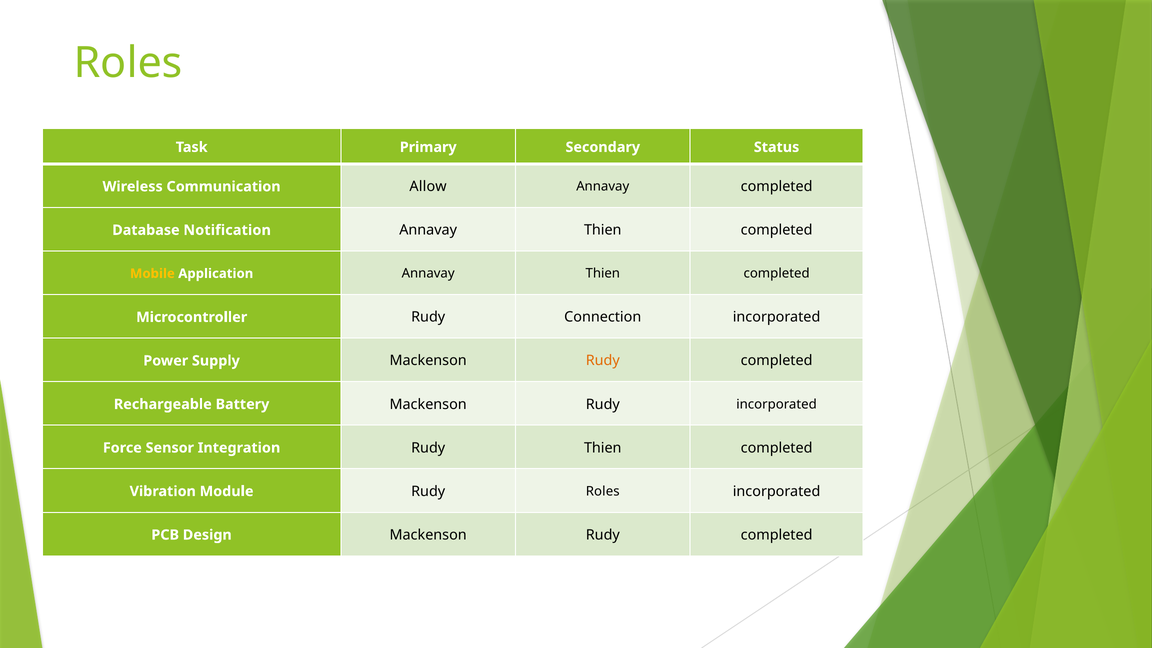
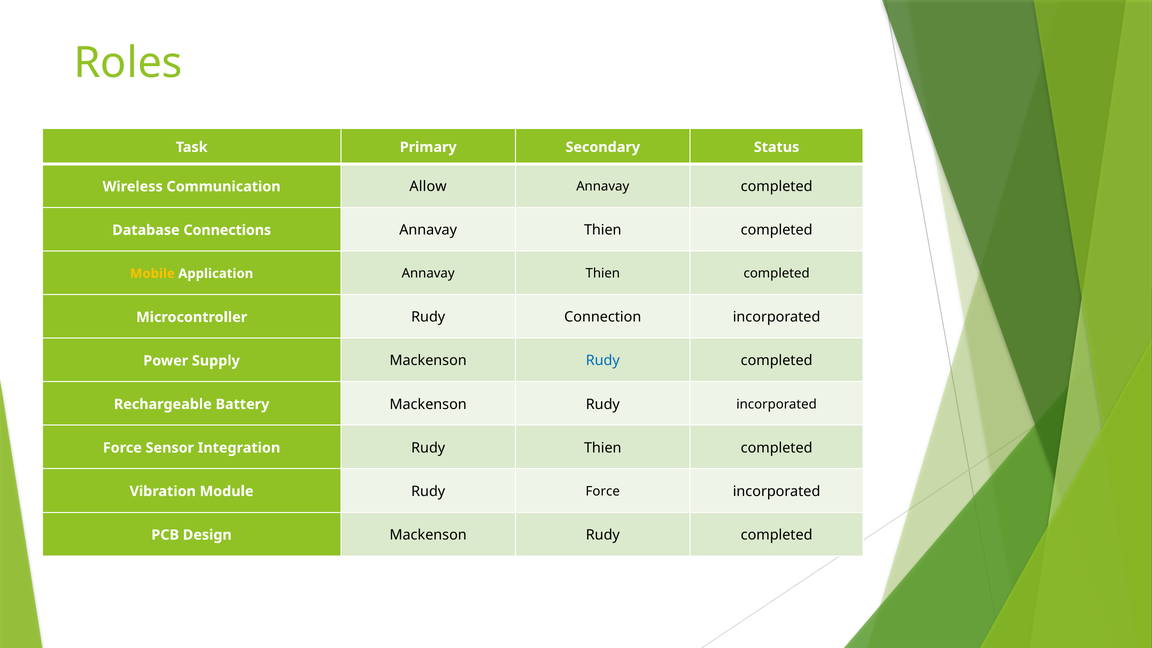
Notification: Notification -> Connections (227, 230)
Rudy colour: orange -> blue (603, 361)
Rudy Roles: Roles -> Force (603, 491)
